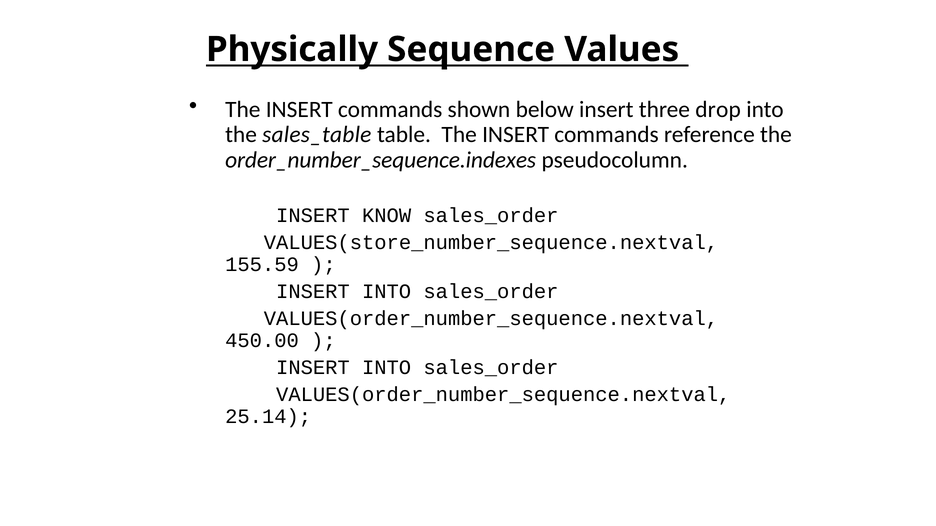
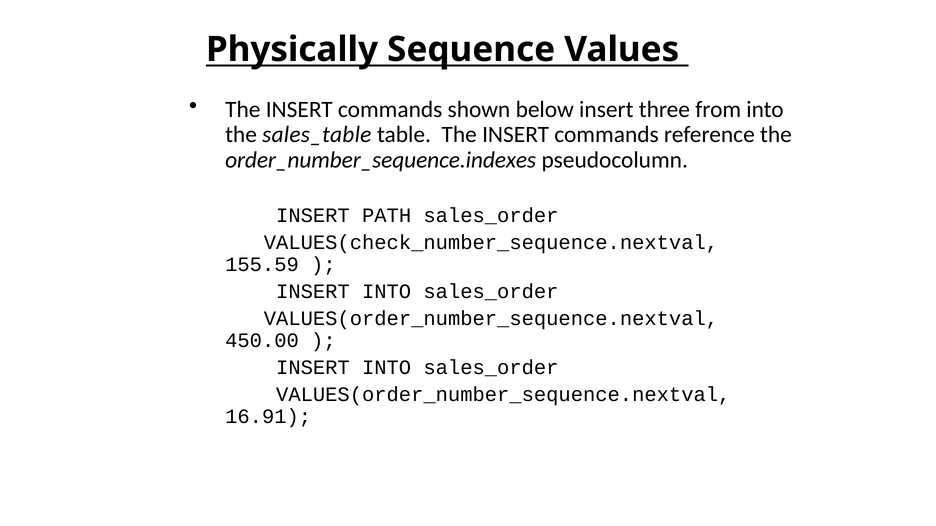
drop: drop -> from (718, 110)
KNOW: KNOW -> PATH (387, 216)
VALUES(store_number_sequence.nextval: VALUES(store_number_sequence.nextval -> VALUES(check_number_sequence.nextval (491, 243)
25.14: 25.14 -> 16.91 (268, 417)
